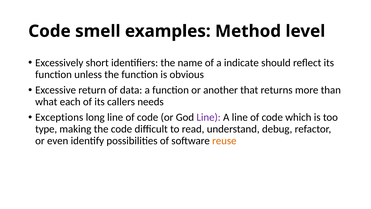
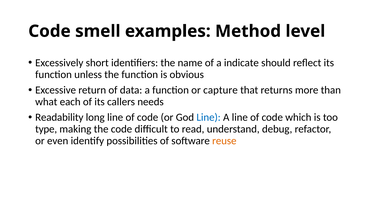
another: another -> capture (220, 90)
Exceptions: Exceptions -> Readability (59, 117)
Line colour: purple -> blue (209, 117)
